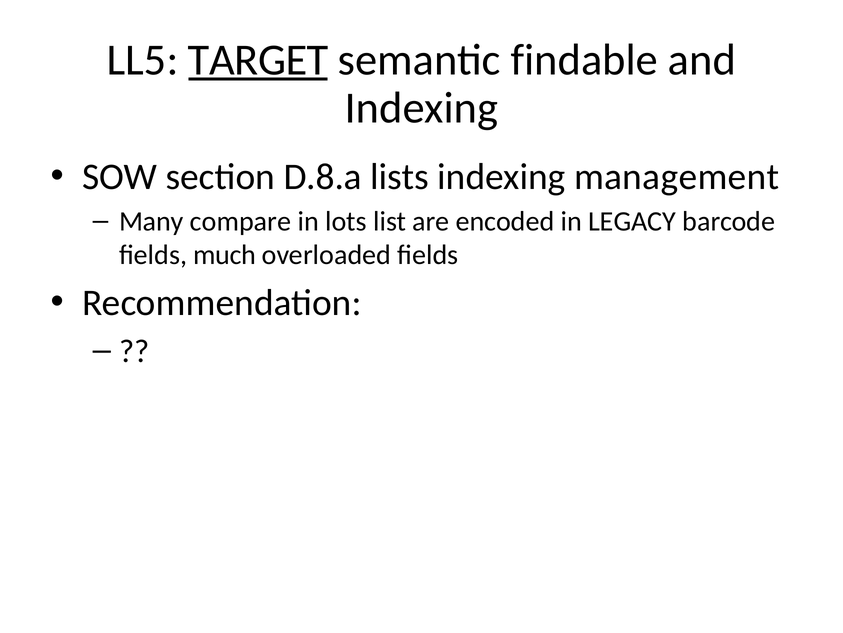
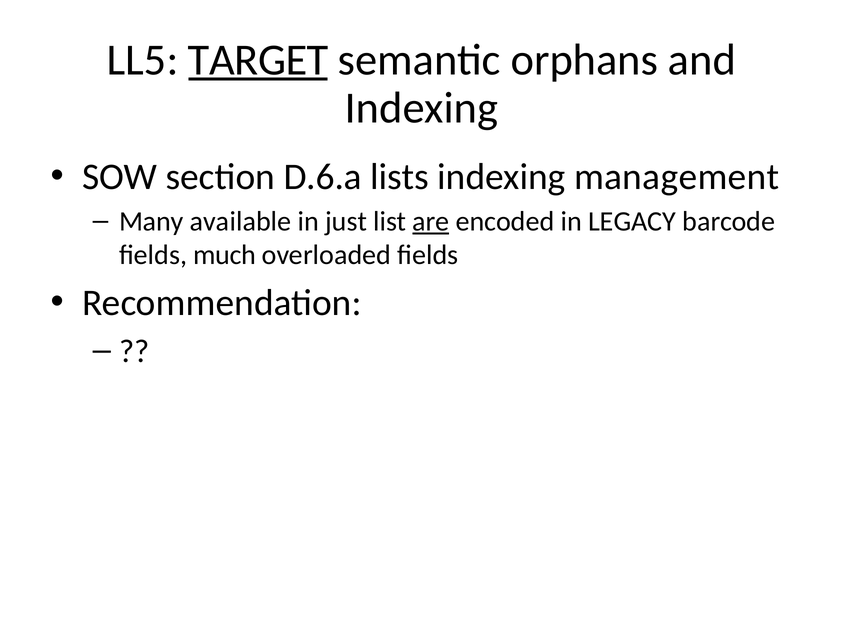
findable: findable -> orphans (584, 60)
D.8.a: D.8.a -> D.6.a (323, 177)
compare: compare -> available (241, 221)
lots: lots -> just (346, 221)
are underline: none -> present (431, 221)
